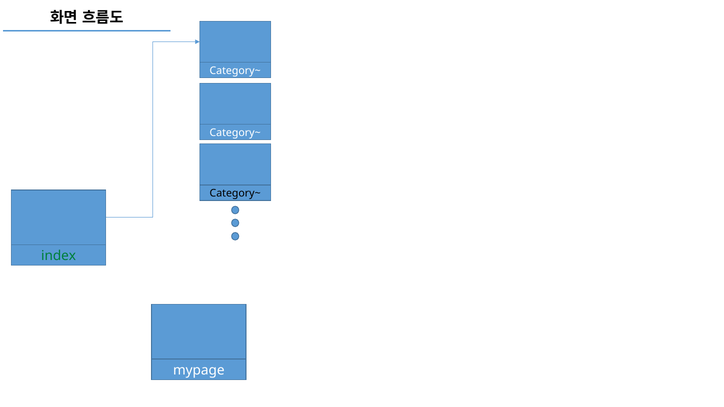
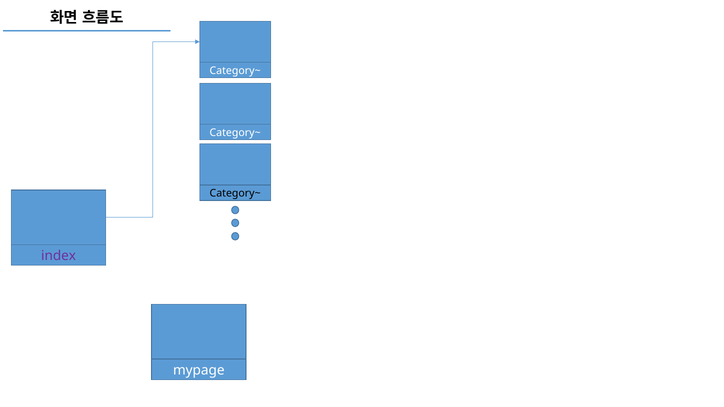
index colour: green -> purple (59, 256)
